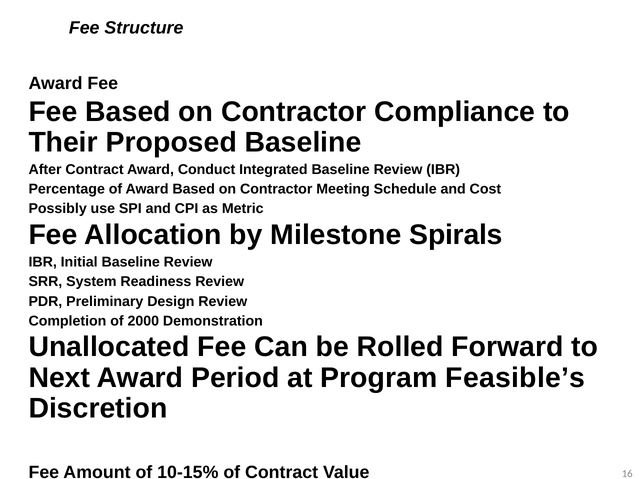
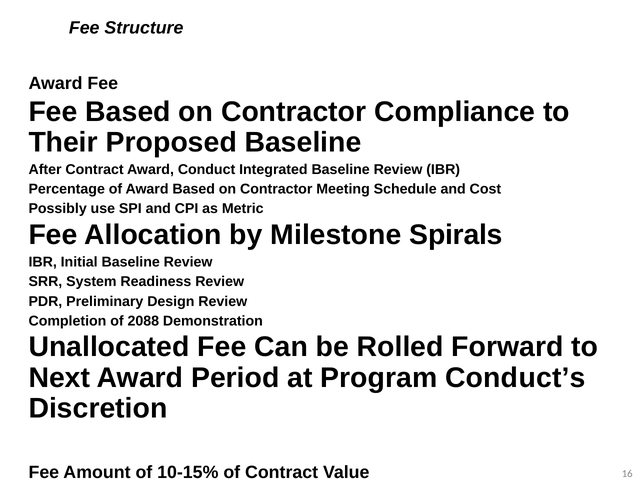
2000: 2000 -> 2088 (143, 321)
Feasible’s: Feasible’s -> Conduct’s (515, 378)
